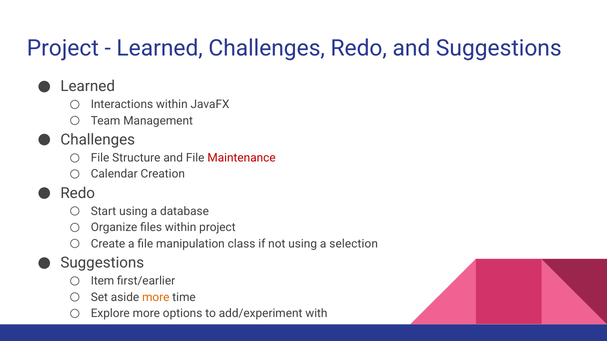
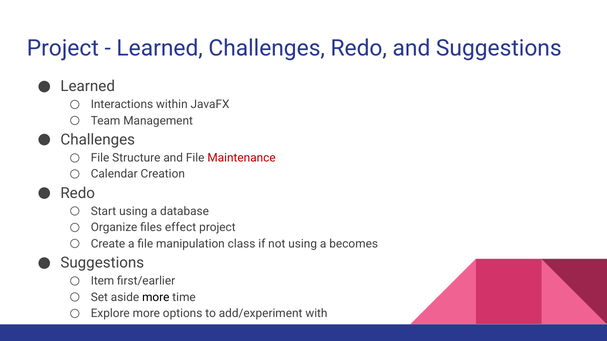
files within: within -> effect (181, 228)
selection: selection -> becomes (354, 244)
more colour: orange -> black (156, 298)
